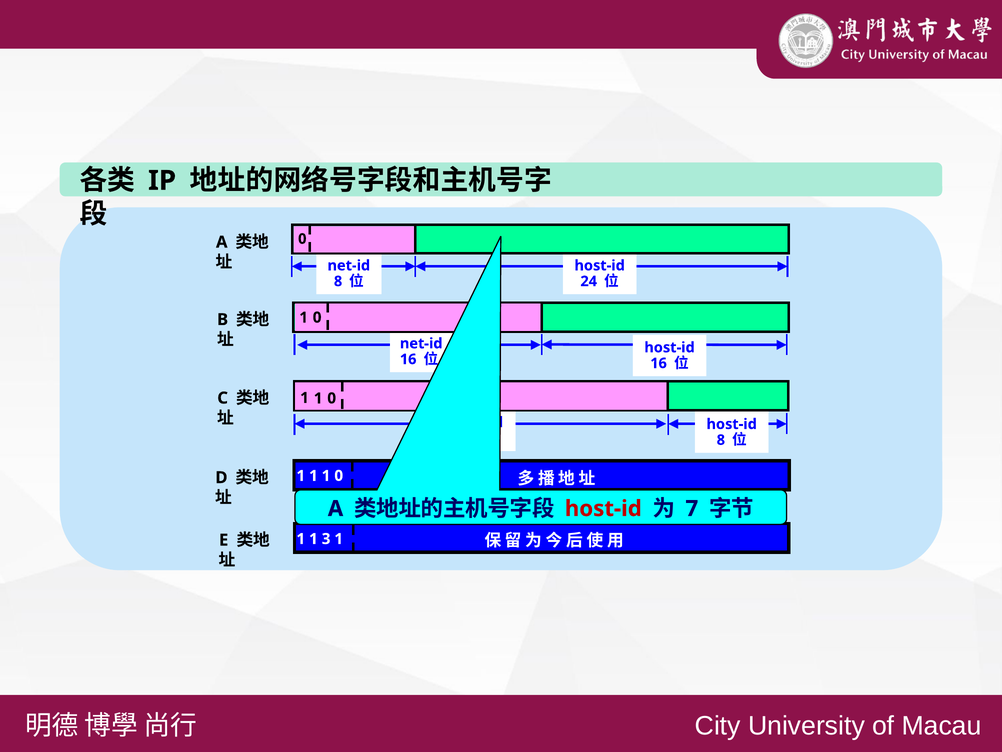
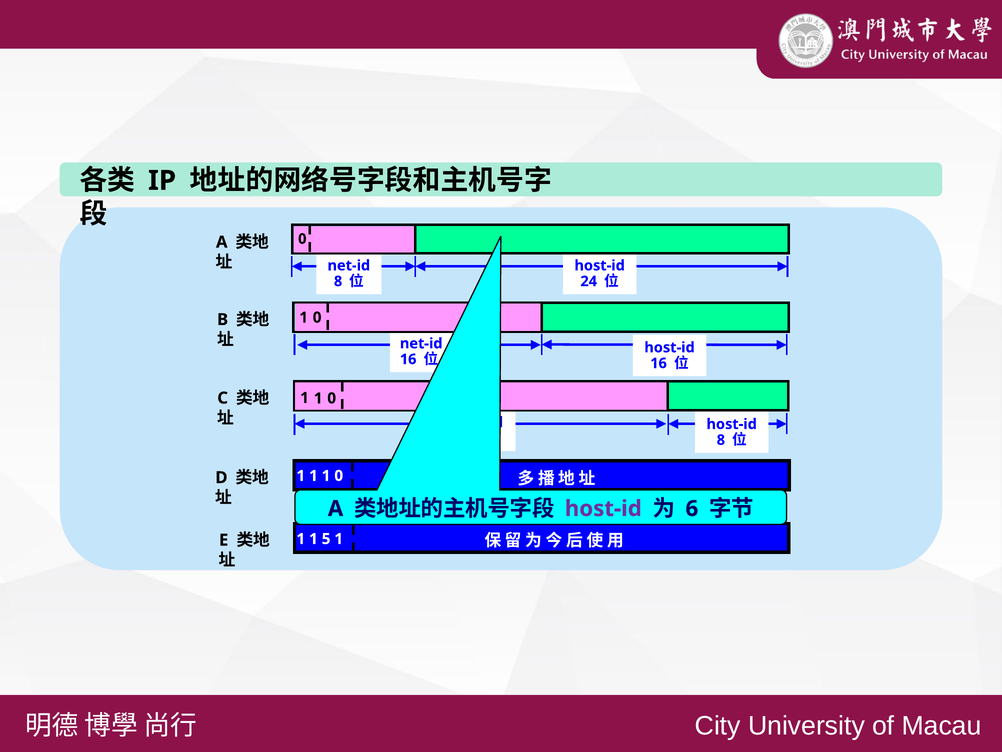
host-id colour: red -> purple (603, 508)
7: 7 -> 6 (692, 508)
3: 3 -> 5 (326, 539)
